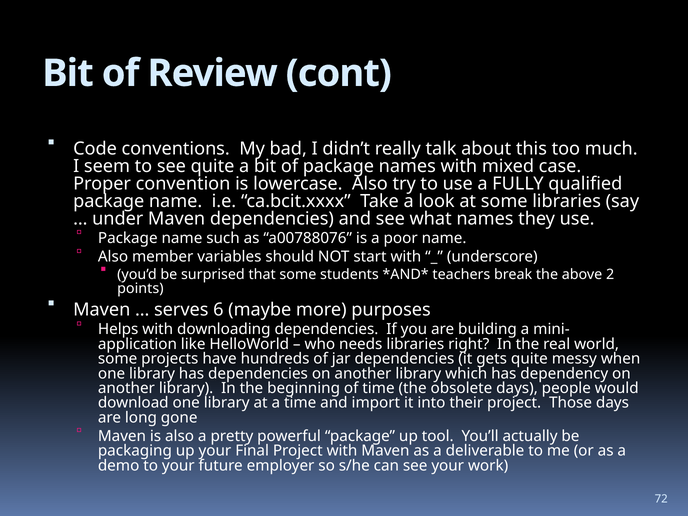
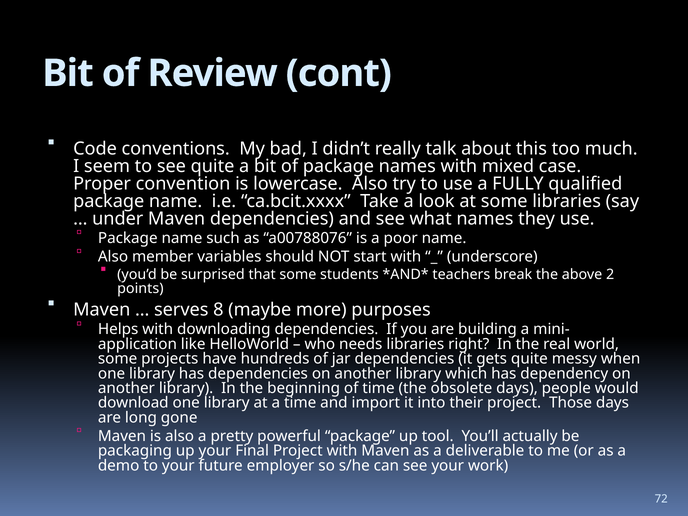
6: 6 -> 8 (218, 310)
